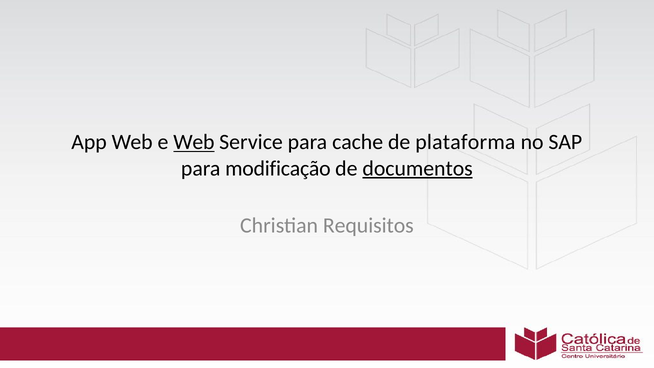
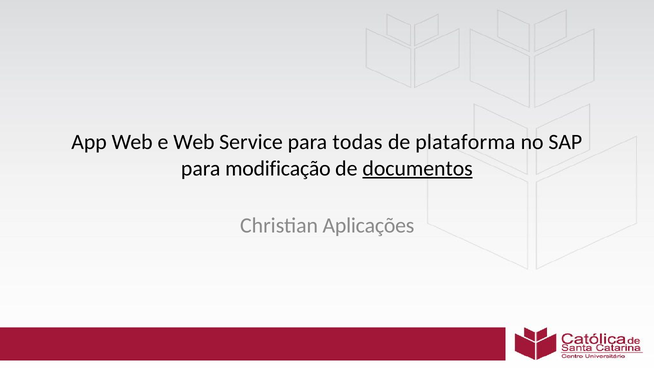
Web underline: present -> none (194, 142)
cache: cache -> todas (357, 142)
Requisitos: Requisitos -> Aplicações (368, 226)
